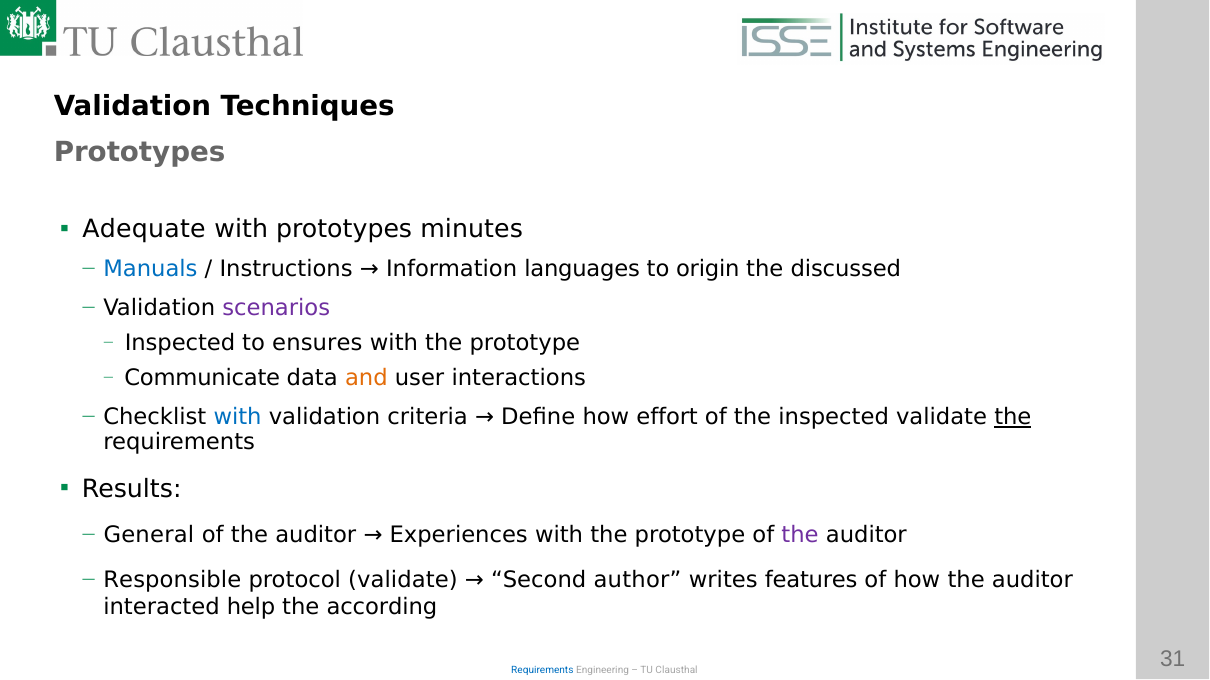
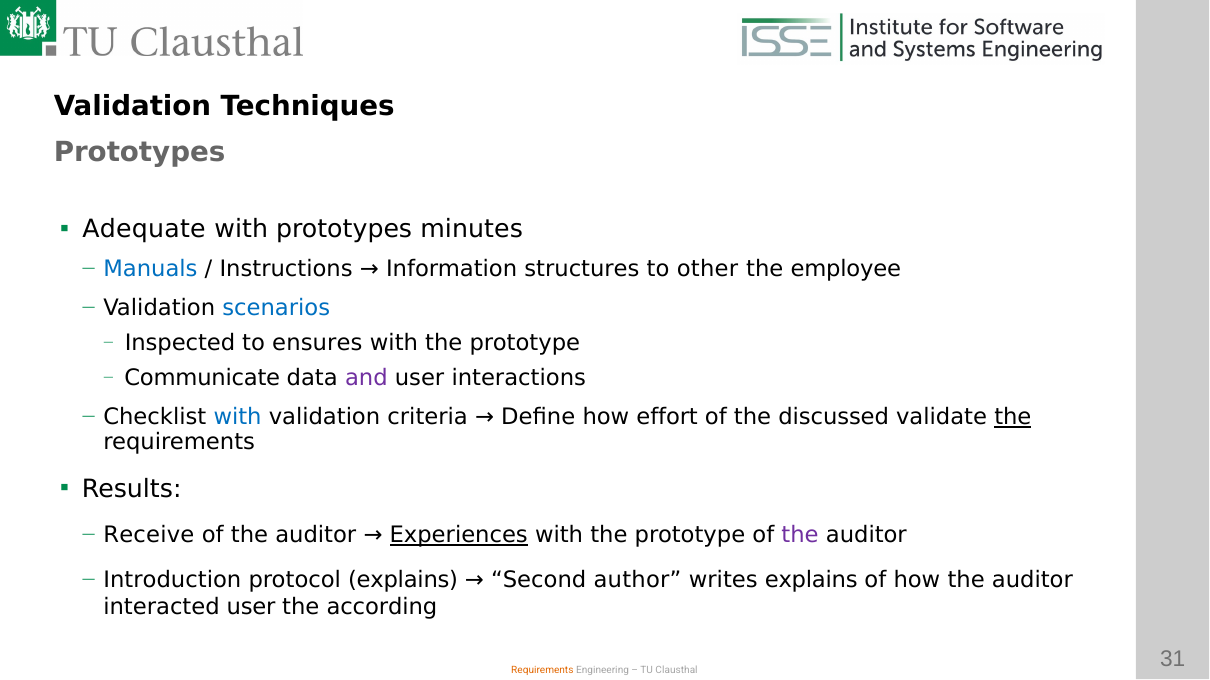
languages: languages -> structures (582, 270)
origin: origin -> other (708, 270)
discussed: discussed -> employee (846, 270)
scenarios colour: purple -> blue (276, 308)
and colour: orange -> purple (366, 379)
the inspected: inspected -> discussed (834, 418)
General: General -> Receive (149, 536)
Experiences underline: none -> present (459, 536)
Responsible: Responsible -> Introduction (172, 581)
protocol validate: validate -> explains (403, 581)
writes features: features -> explains (811, 581)
interacted help: help -> user (251, 608)
Requirements colour: blue -> orange (542, 671)
